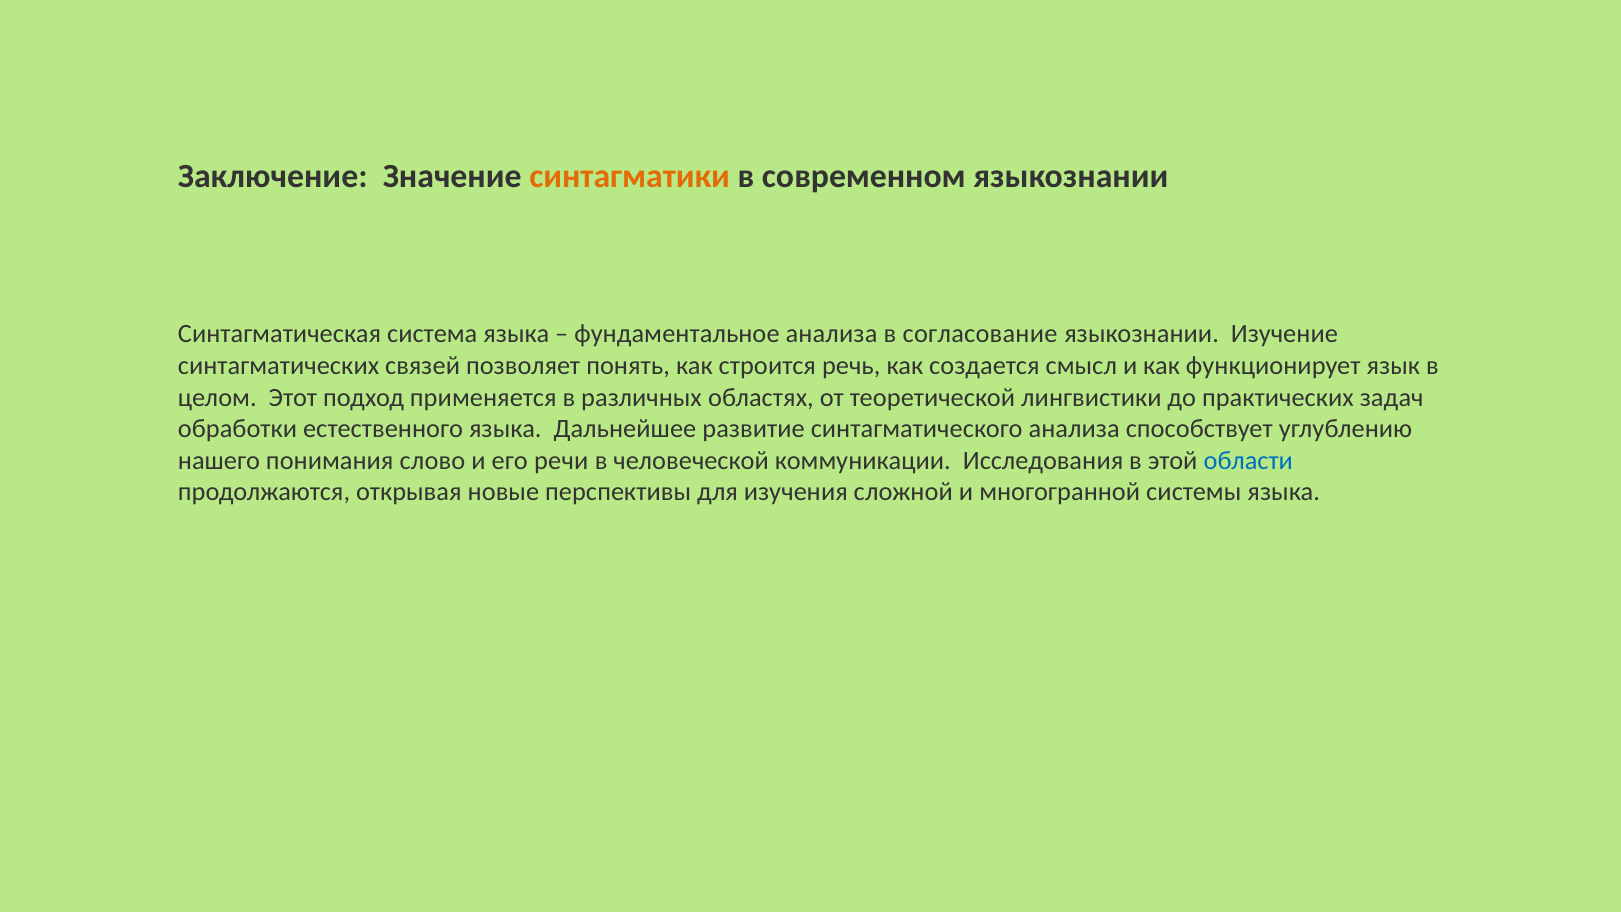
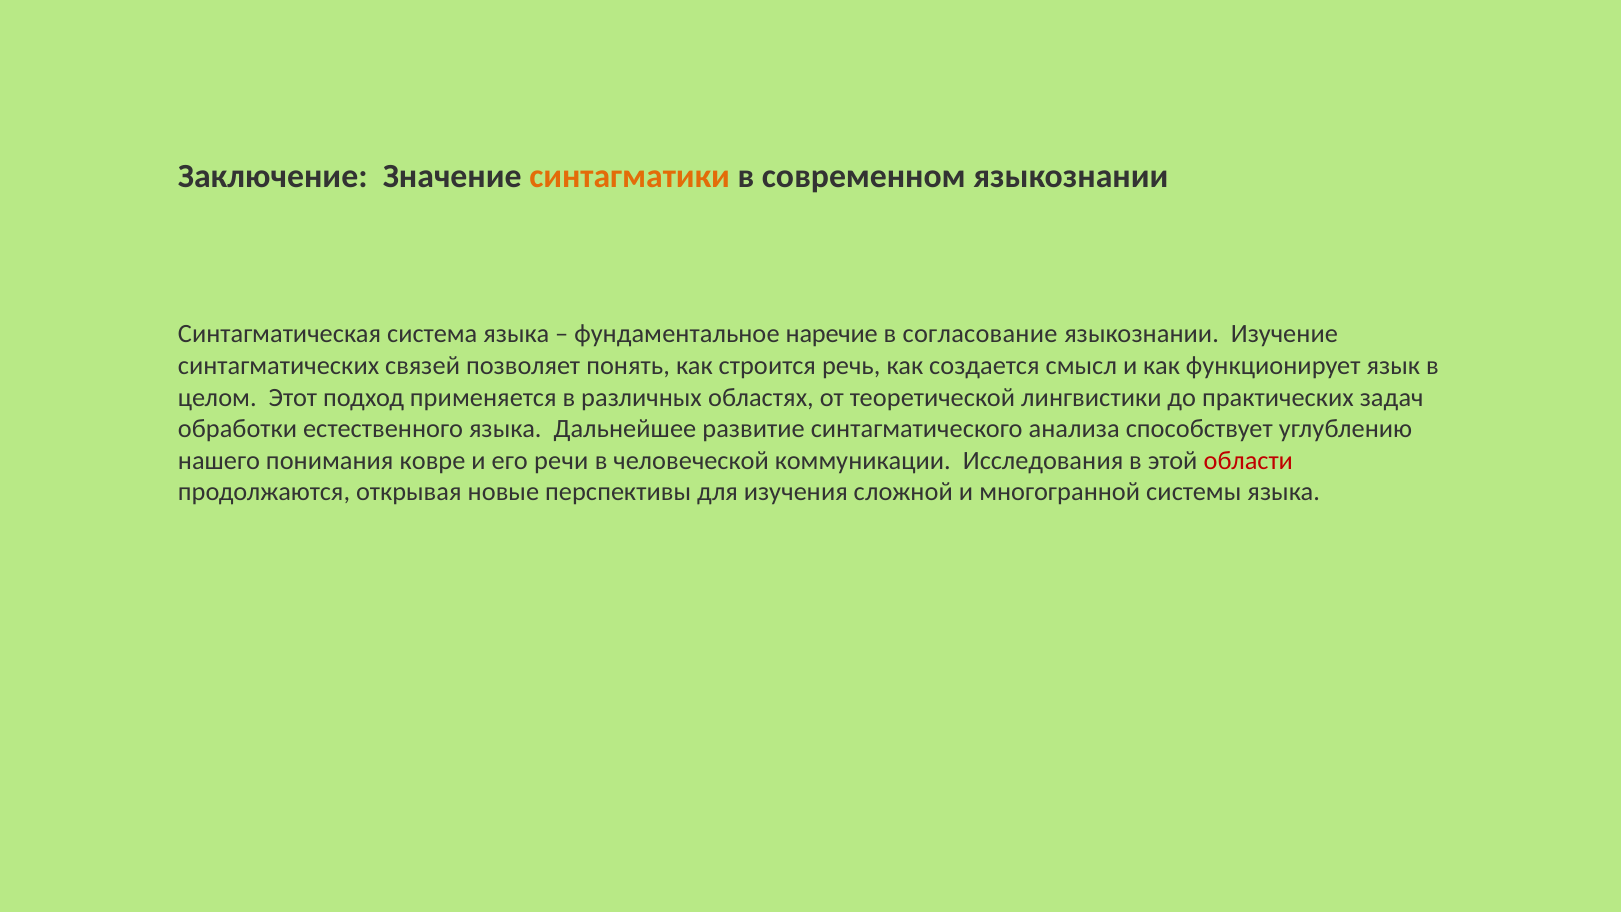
фундаментальное анализа: анализа -> наречие (832, 334)
слово: слово -> ковре (433, 461)
области colour: blue -> red (1248, 461)
